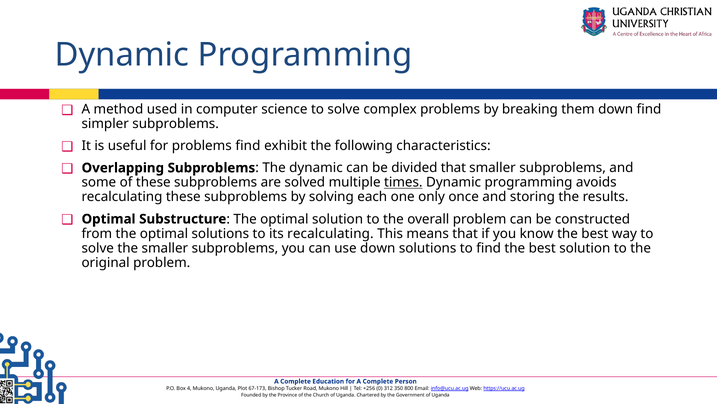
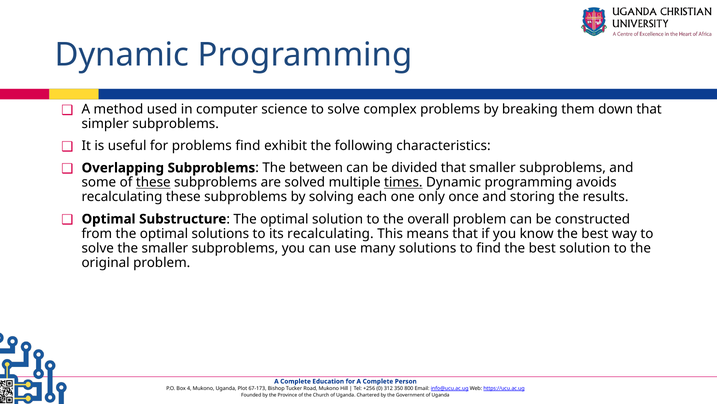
down find: find -> that (649, 109)
The dynamic: dynamic -> between (316, 168)
these underline: none -> present (153, 182)
use down: down -> many (378, 248)
